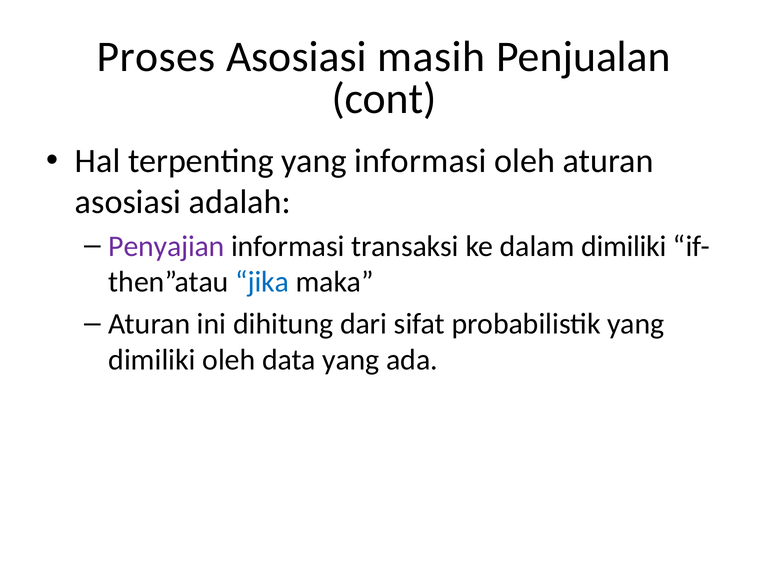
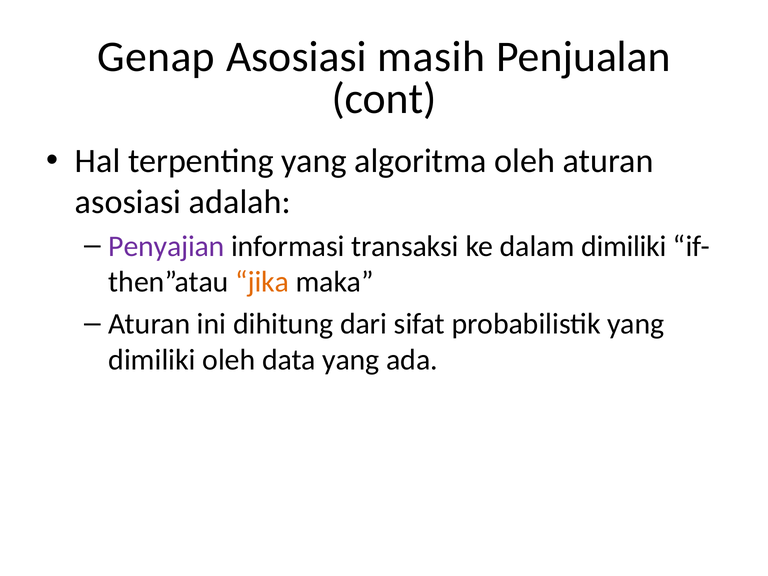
Proses: Proses -> Genap (156, 57)
yang informasi: informasi -> algoritma (420, 161)
jika colour: blue -> orange (262, 282)
